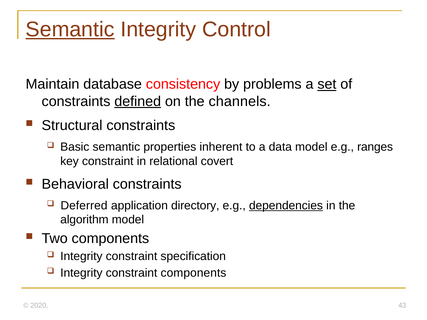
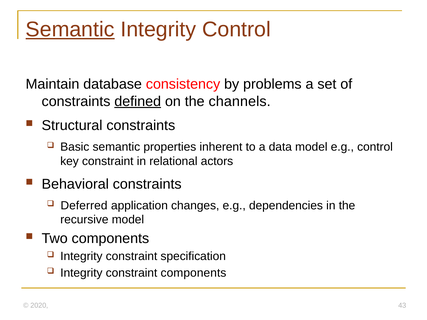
set underline: present -> none (327, 84)
e.g ranges: ranges -> control (375, 147)
covert: covert -> actors (217, 161)
directory: directory -> changes (195, 206)
dependencies underline: present -> none (286, 206)
algorithm: algorithm -> recursive (84, 220)
